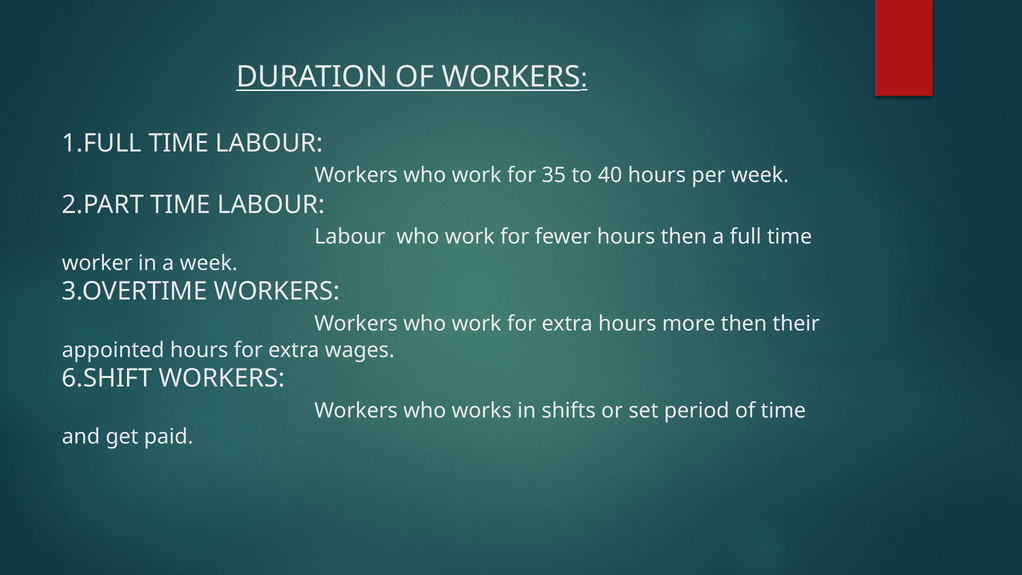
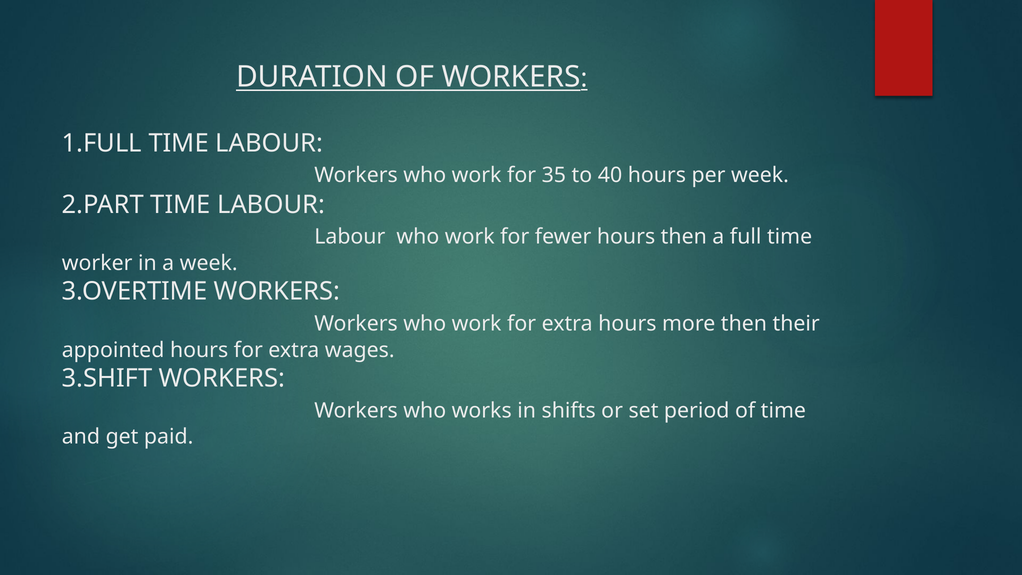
6.SHIFT: 6.SHIFT -> 3.SHIFT (107, 378)
